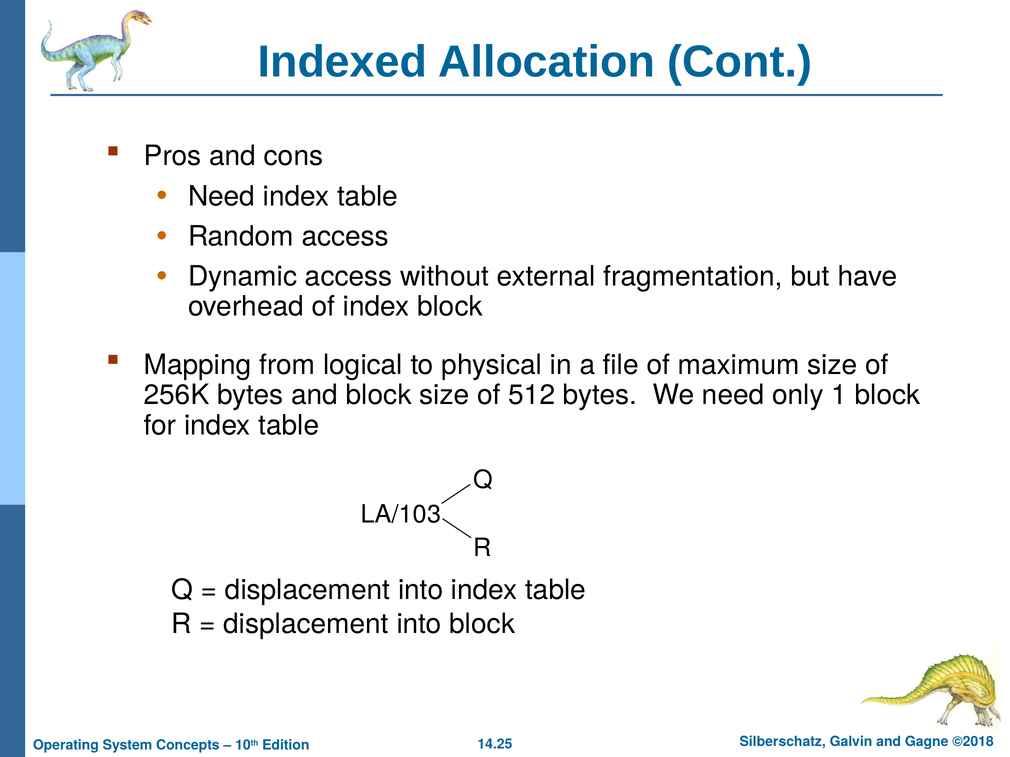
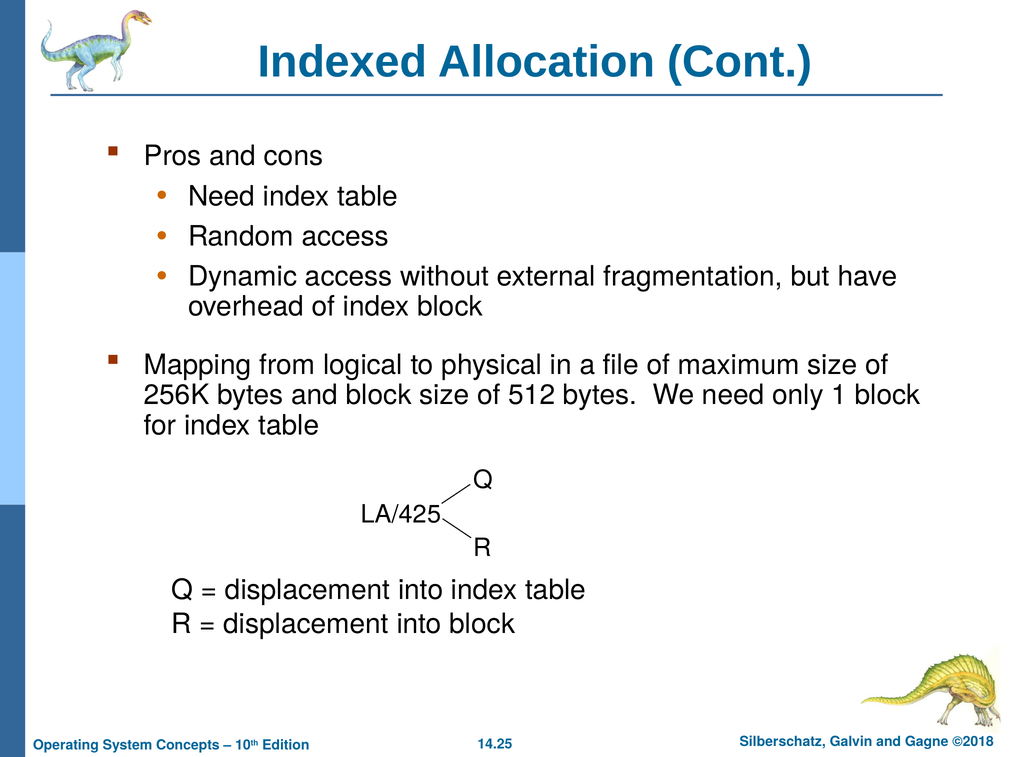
LA/103: LA/103 -> LA/425 (401, 515)
